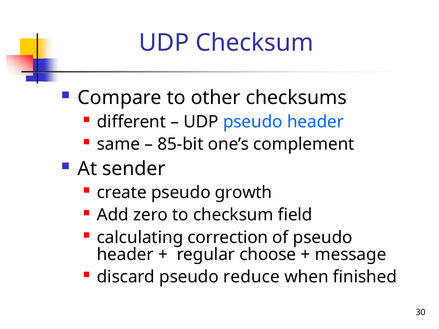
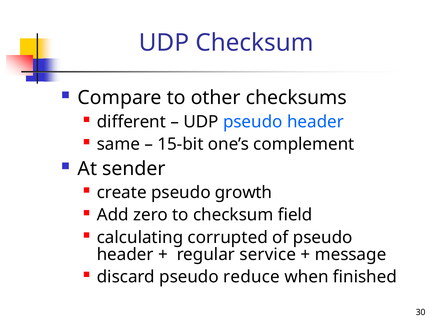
85-bit: 85-bit -> 15-bit (181, 144)
correction: correction -> corrupted (228, 238)
choose: choose -> service (268, 255)
